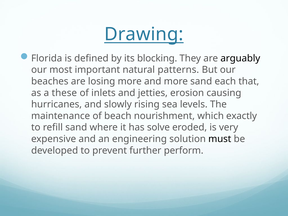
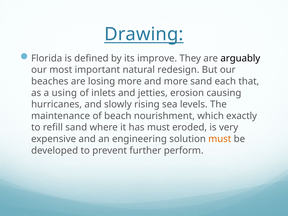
blocking: blocking -> improve (157, 58)
patterns: patterns -> redesign (178, 70)
these: these -> using (64, 93)
has solve: solve -> must (158, 127)
must colour: black -> orange (220, 139)
